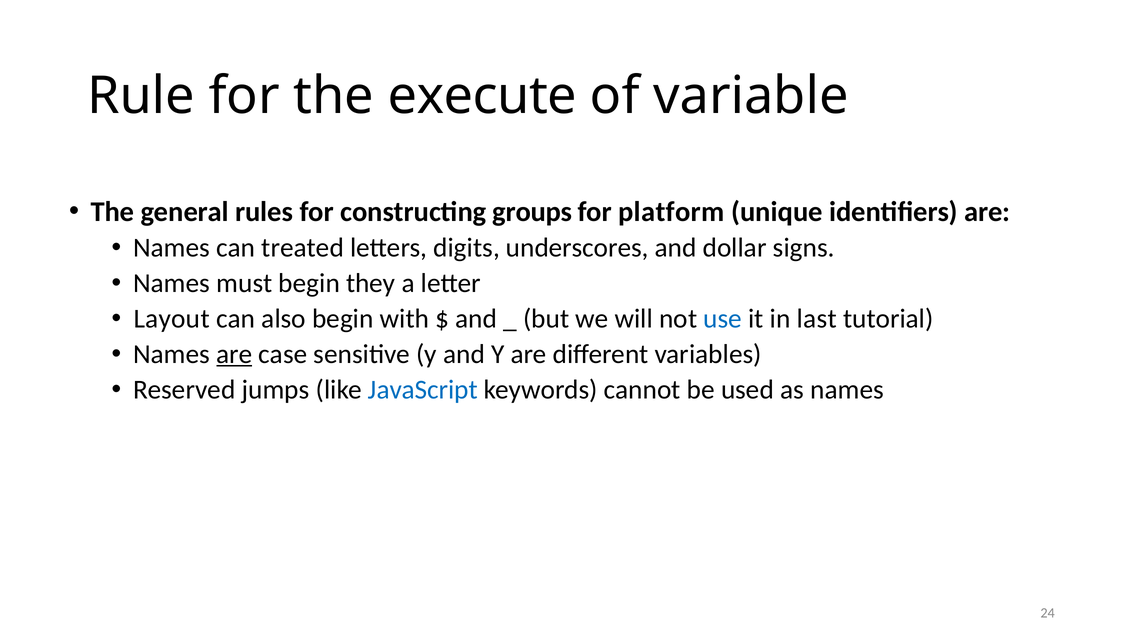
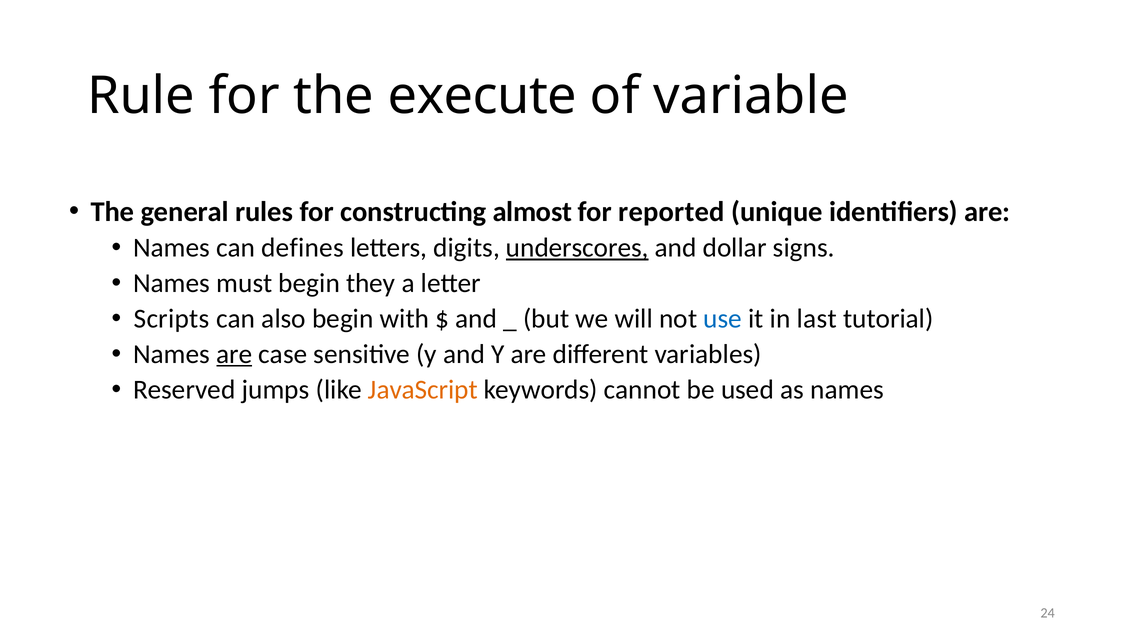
groups: groups -> almost (532, 212)
platform: platform -> reported (671, 212)
treated: treated -> defines (303, 248)
underscores underline: none -> present (577, 248)
Layout: Layout -> Scripts (172, 319)
JavaScript colour: blue -> orange (423, 390)
